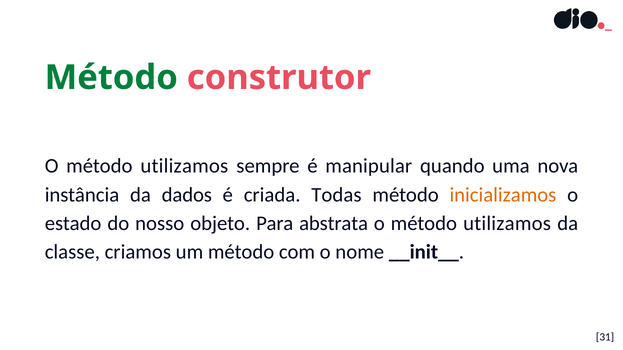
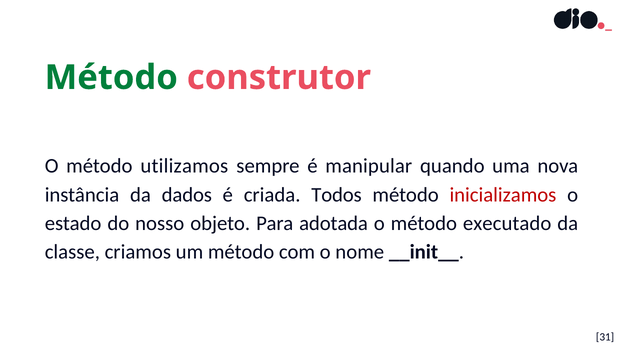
Todas: Todas -> Todos (337, 195)
inicializamos colour: orange -> red (503, 195)
abstrata: abstrata -> adotada (334, 224)
utilizamos: utilizamos -> executado (507, 224)
